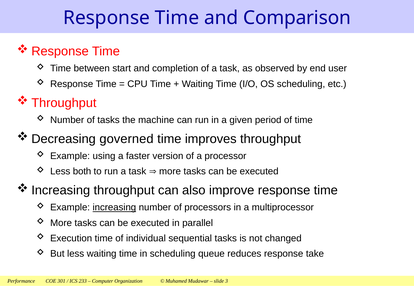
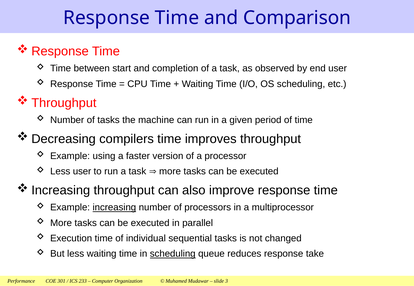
governed: governed -> compilers (127, 139)
Less both: both -> user (82, 172)
scheduling underline: none -> present (173, 254)
